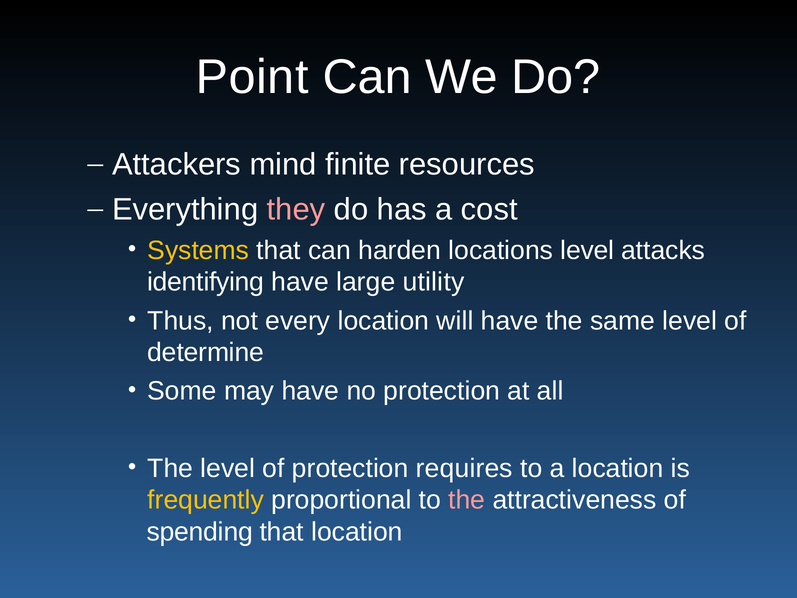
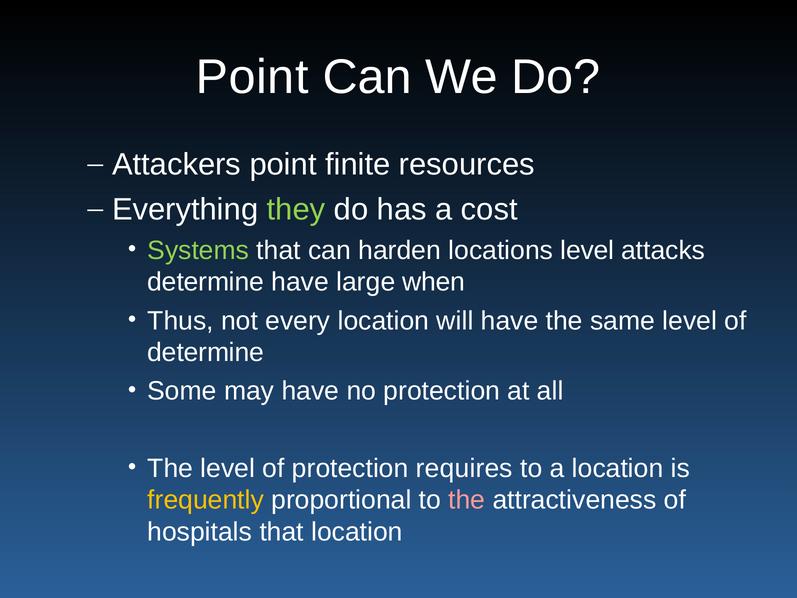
Attackers mind: mind -> point (283, 164)
they colour: pink -> light green (296, 209)
Systems colour: yellow -> light green (198, 250)
identifying: identifying -> determine (206, 282)
utility: utility -> when (434, 282)
spending: spending -> hospitals (200, 532)
